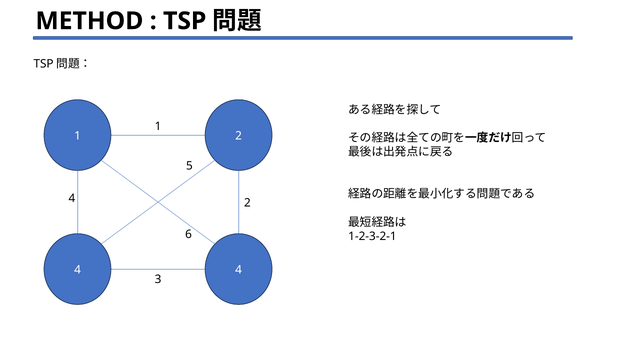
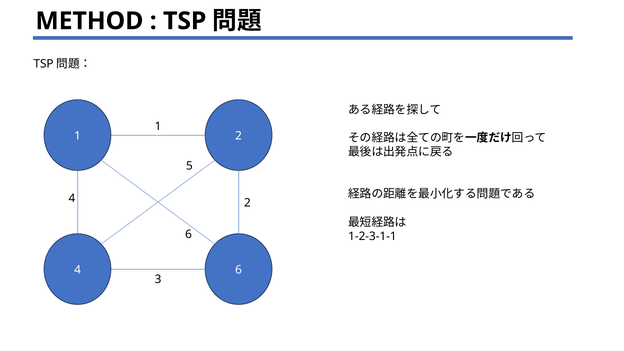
1-2-3-2-1: 1-2-3-2-1 -> 1-2-3-1-1 (372, 236)
4 4: 4 -> 6 (239, 270)
